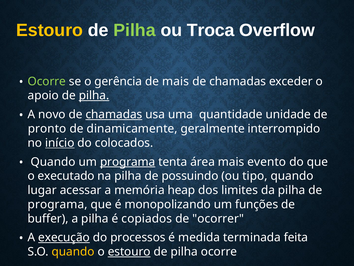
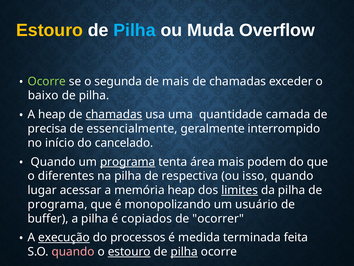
Pilha colour: light green -> light blue (135, 30)
Troca: Troca -> Muda (211, 30)
gerência: gerência -> segunda (118, 81)
apoio: apoio -> baixo (43, 95)
pilha underline: present -> none (94, 95)
A novo: novo -> heap (52, 114)
unidade: unidade -> camada (288, 114)
pronto: pronto -> precisa (47, 128)
dinamicamente: dinamicamente -> essencialmente (132, 128)
início underline: present -> none (60, 143)
colocados: colocados -> cancelado (124, 143)
evento: evento -> podem (267, 162)
executado: executado -> diferentes (66, 176)
possuindo: possuindo -> respectiva (190, 176)
tipo: tipo -> isso (255, 176)
limites underline: none -> present (240, 190)
funções: funções -> usuário (257, 204)
quando colour: yellow -> pink (73, 251)
pilha underline: none -> present (184, 251)
